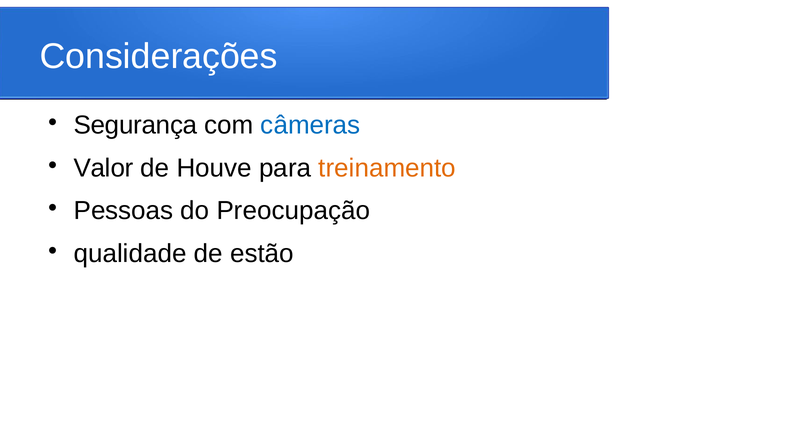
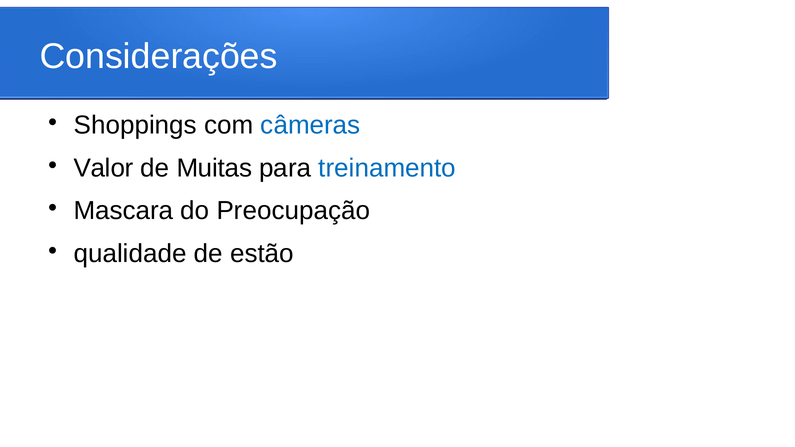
Segurança: Segurança -> Shoppings (135, 125)
Houve: Houve -> Muitas (214, 168)
treinamento colour: orange -> blue (387, 168)
Pessoas: Pessoas -> Mascara (123, 211)
